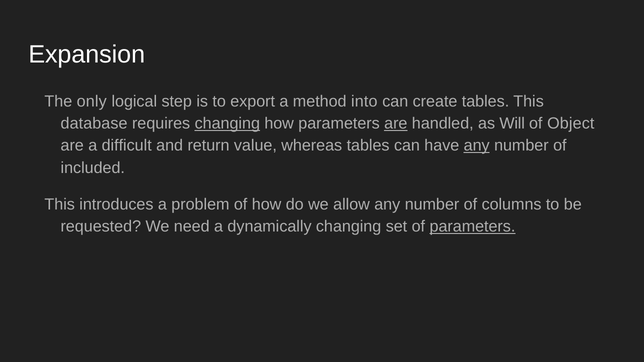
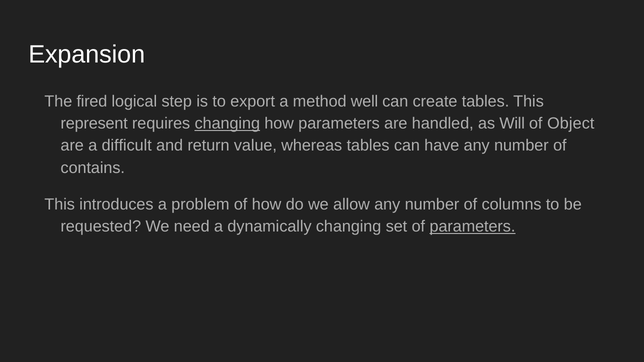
only: only -> fired (92, 101)
into: into -> well (364, 101)
database: database -> represent (94, 123)
are underline: present -> none (396, 123)
any underline: present -> none (477, 146)
included: included -> contains (93, 168)
